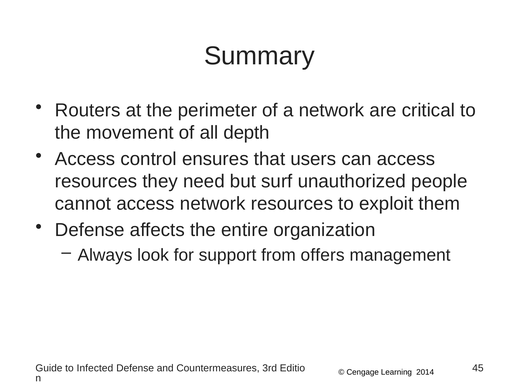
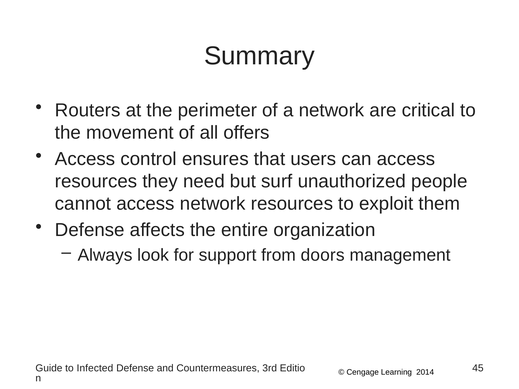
depth: depth -> offers (246, 133)
offers: offers -> doors (323, 255)
